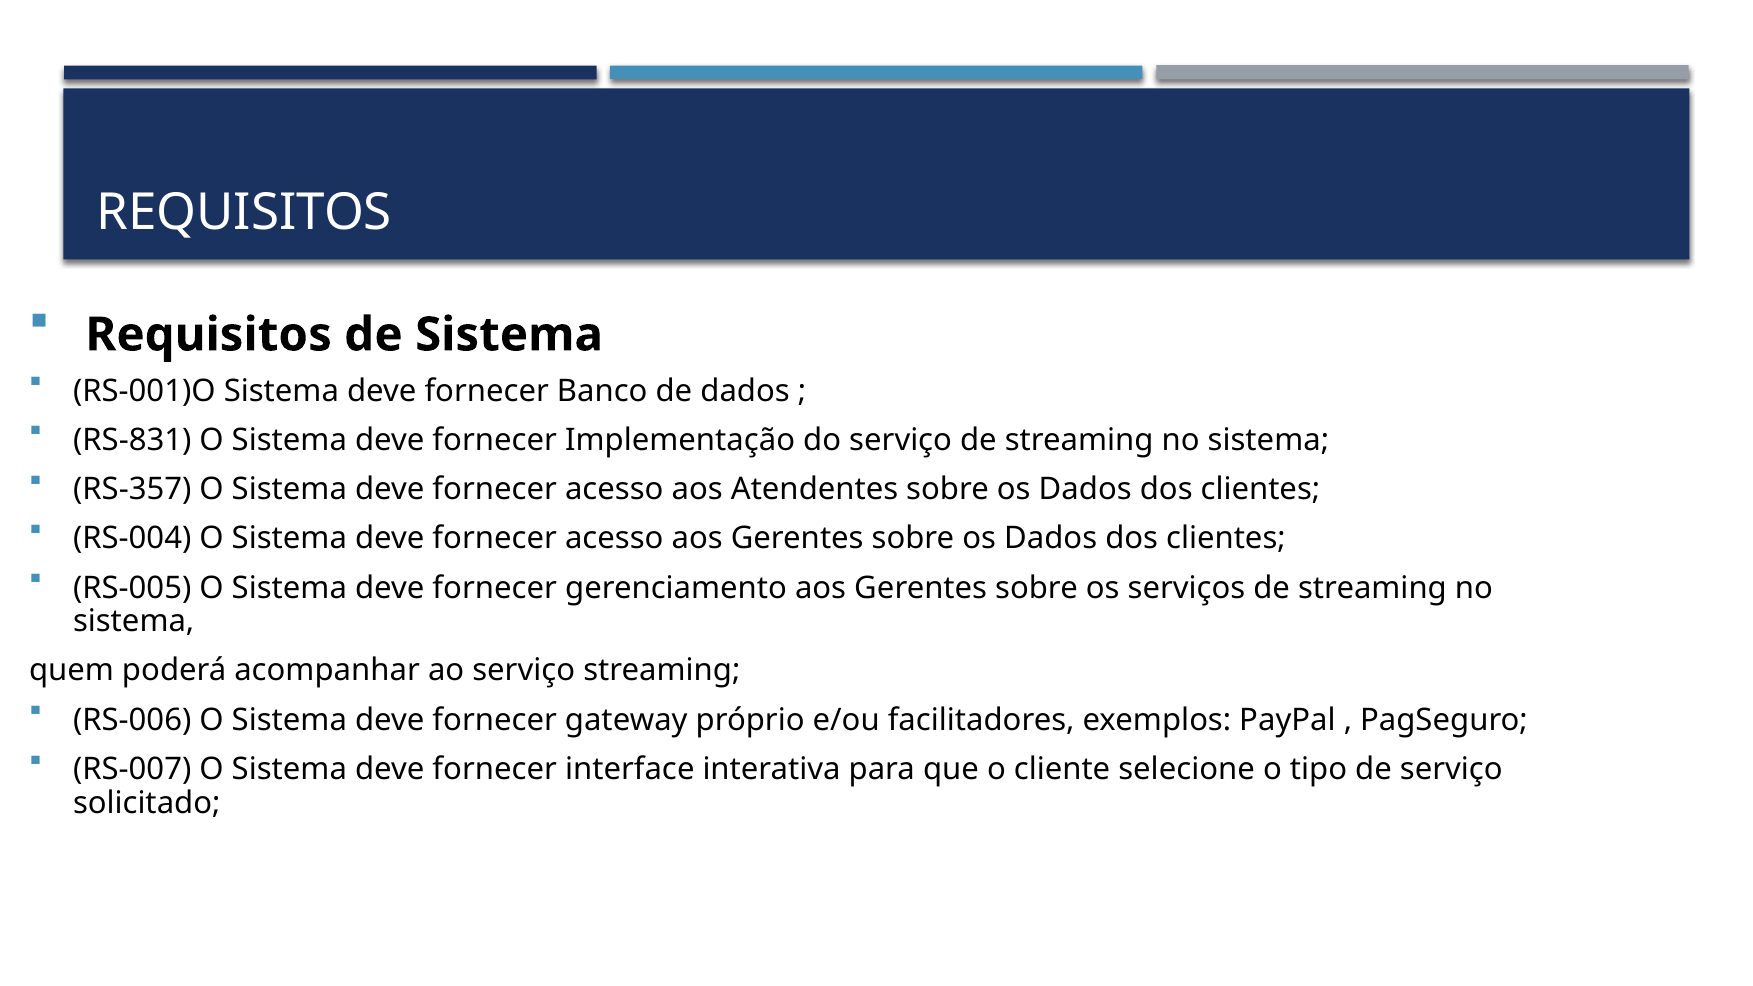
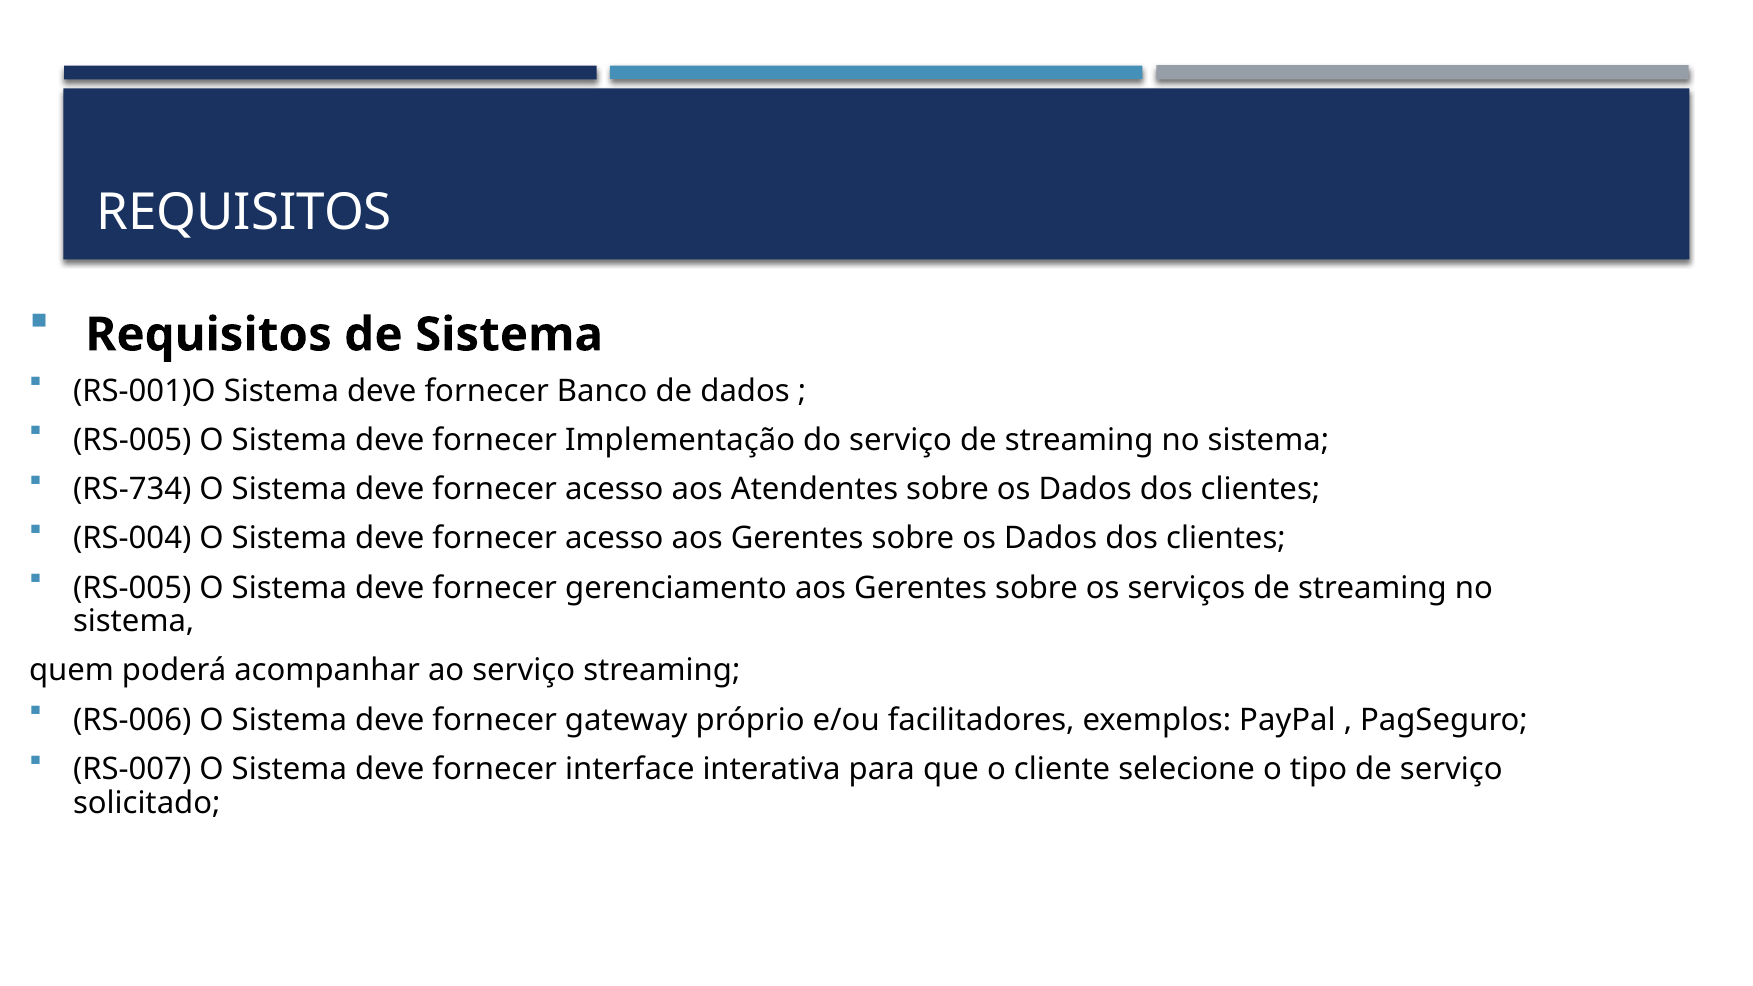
RS-831: RS-831 -> RS-005 (132, 440)
RS-357: RS-357 -> RS-734 (132, 489)
